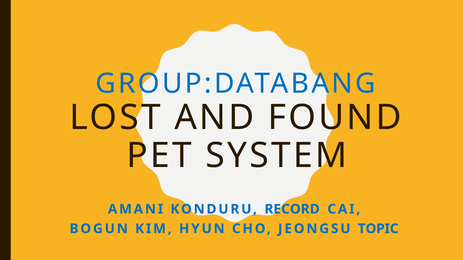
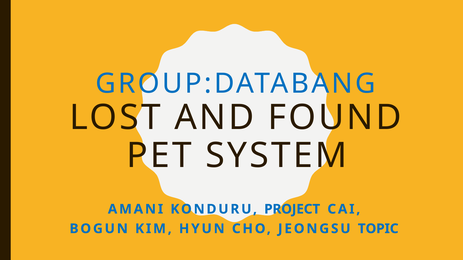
RECORD: RECORD -> PROJECT (292, 209)
